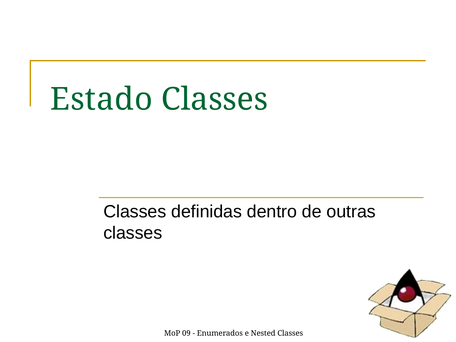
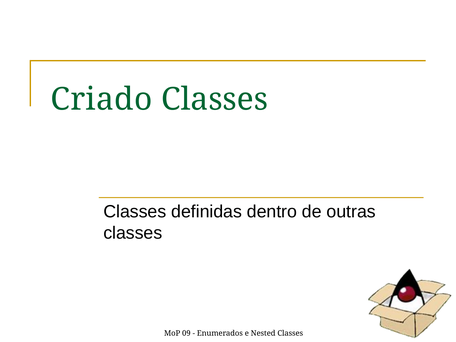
Estado: Estado -> Criado (101, 99)
